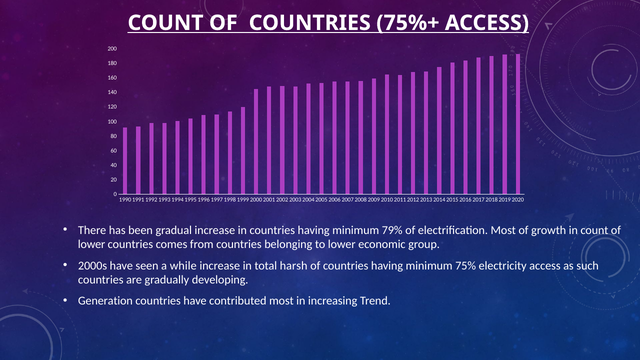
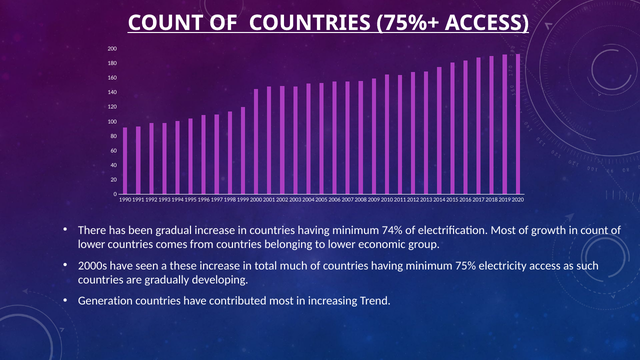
79%: 79% -> 74% (392, 230)
while: while -> these (183, 266)
harsh: harsh -> much (294, 266)
